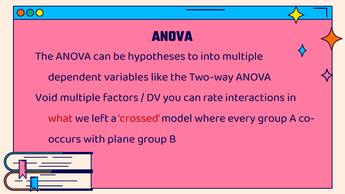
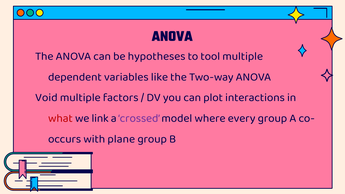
into: into -> tool (210, 56)
rate: rate -> plot (213, 97)
left: left -> link (100, 118)
crossed colour: red -> purple (139, 118)
